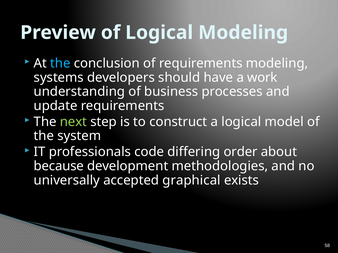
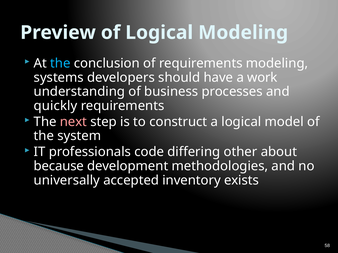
update: update -> quickly (56, 106)
next colour: light green -> pink (73, 122)
order: order -> other (240, 152)
graphical: graphical -> inventory (192, 181)
